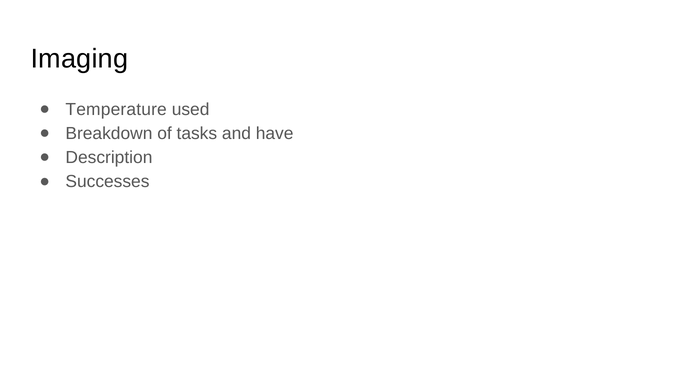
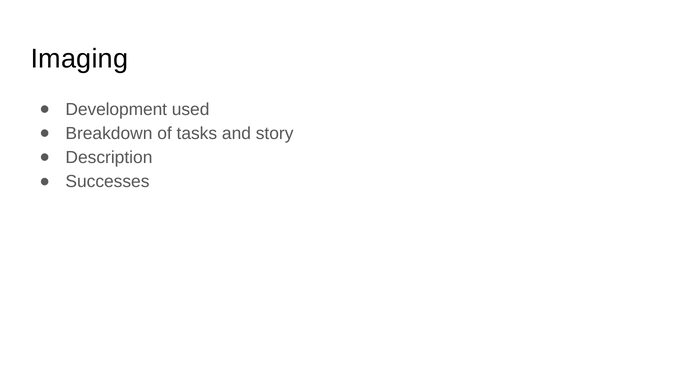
Temperature: Temperature -> Development (116, 109)
have: have -> story (275, 133)
